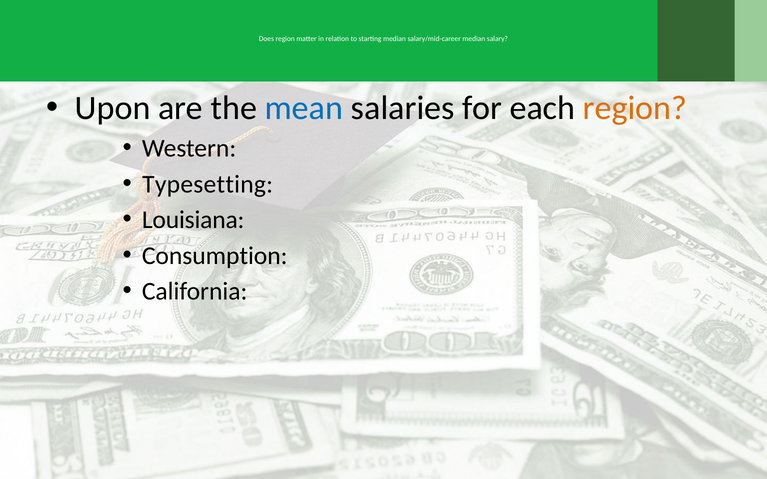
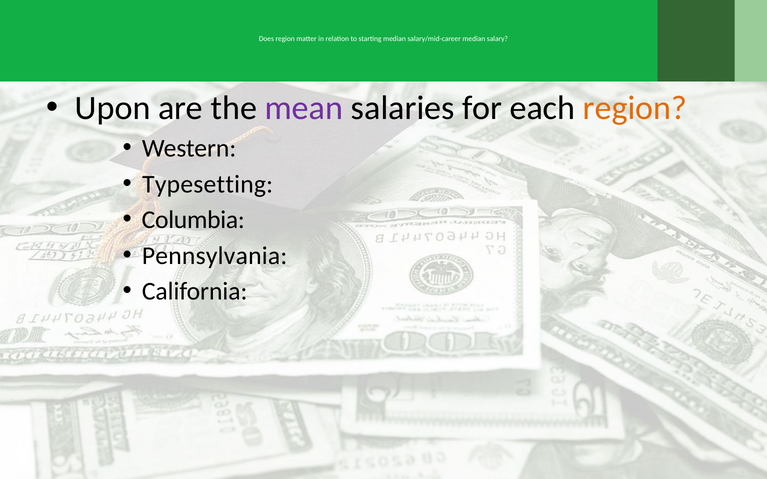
mean colour: blue -> purple (304, 108)
Louisiana: Louisiana -> Columbia (193, 220)
Consumption: Consumption -> Pennsylvania (215, 256)
